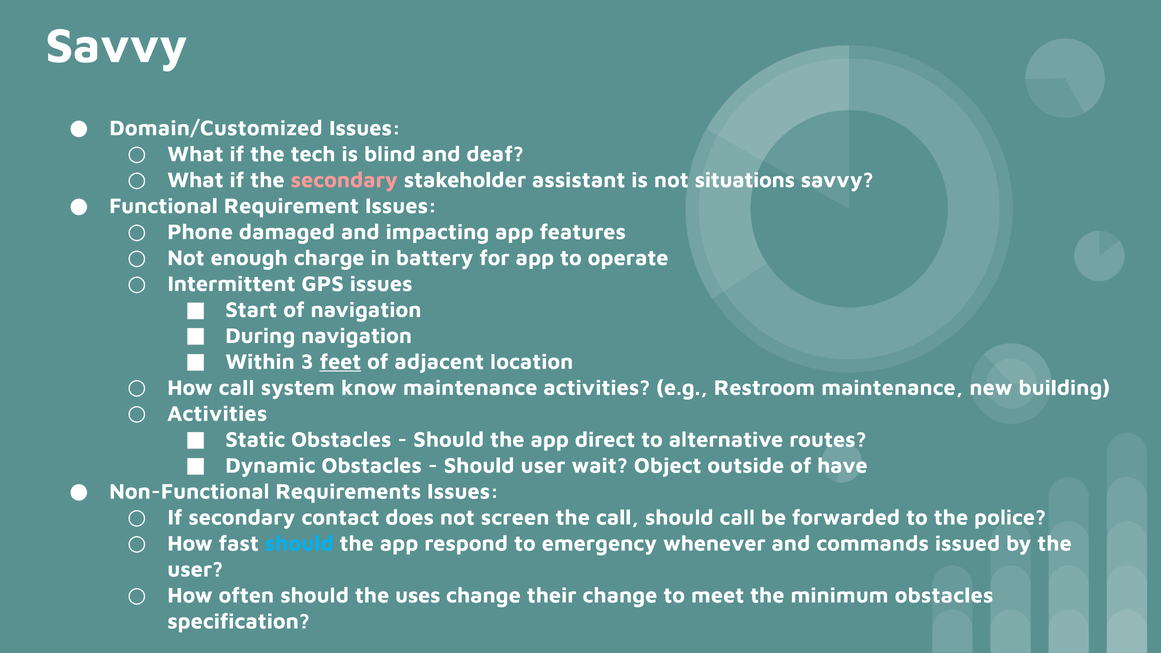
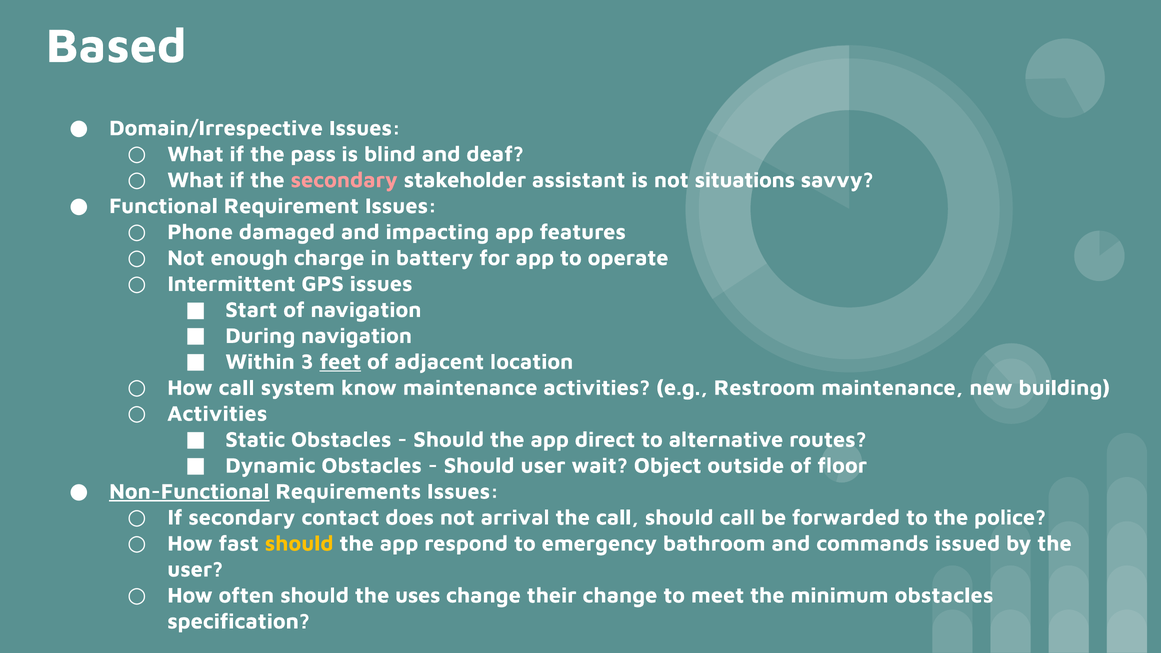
Savvy: Savvy -> Based (116, 46)
Domain/Customized: Domain/Customized -> Domain/Irrespective (216, 128)
tech: tech -> pass (313, 154)
have: have -> floor (842, 466)
Non-Functional underline: none -> present (189, 492)
screen: screen -> arrival (515, 518)
should colour: light blue -> yellow (299, 544)
whenever: whenever -> bathroom (714, 544)
